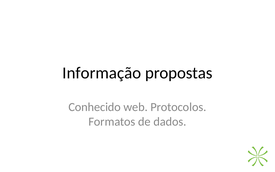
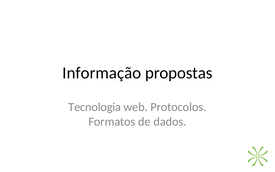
Conhecido: Conhecido -> Tecnologia (95, 107)
